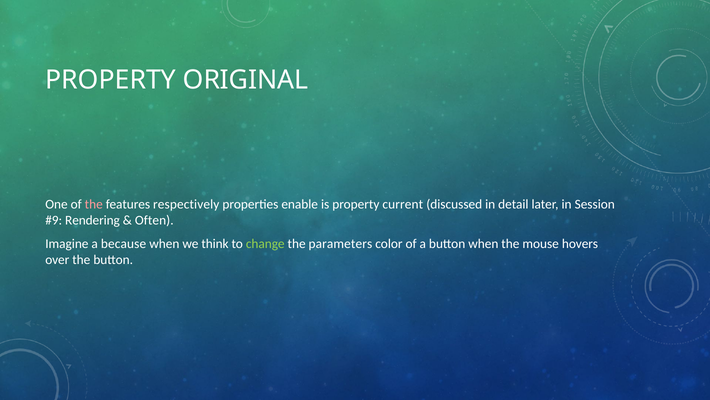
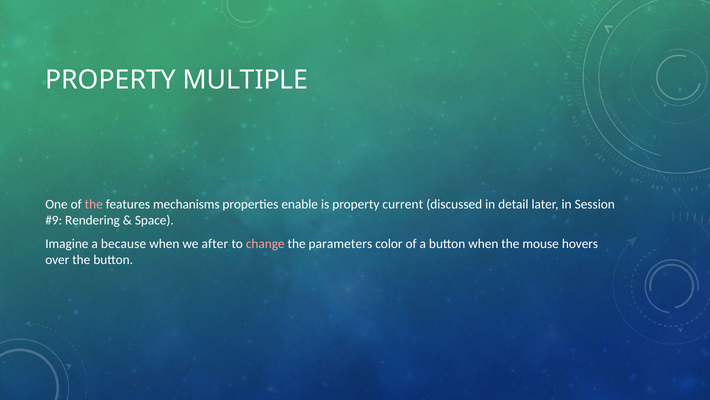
ORIGINAL: ORIGINAL -> MULTIPLE (245, 80)
respectively: respectively -> mechanisms (186, 204)
Often: Often -> Space (154, 220)
think: think -> after (215, 244)
change colour: light green -> pink (265, 244)
